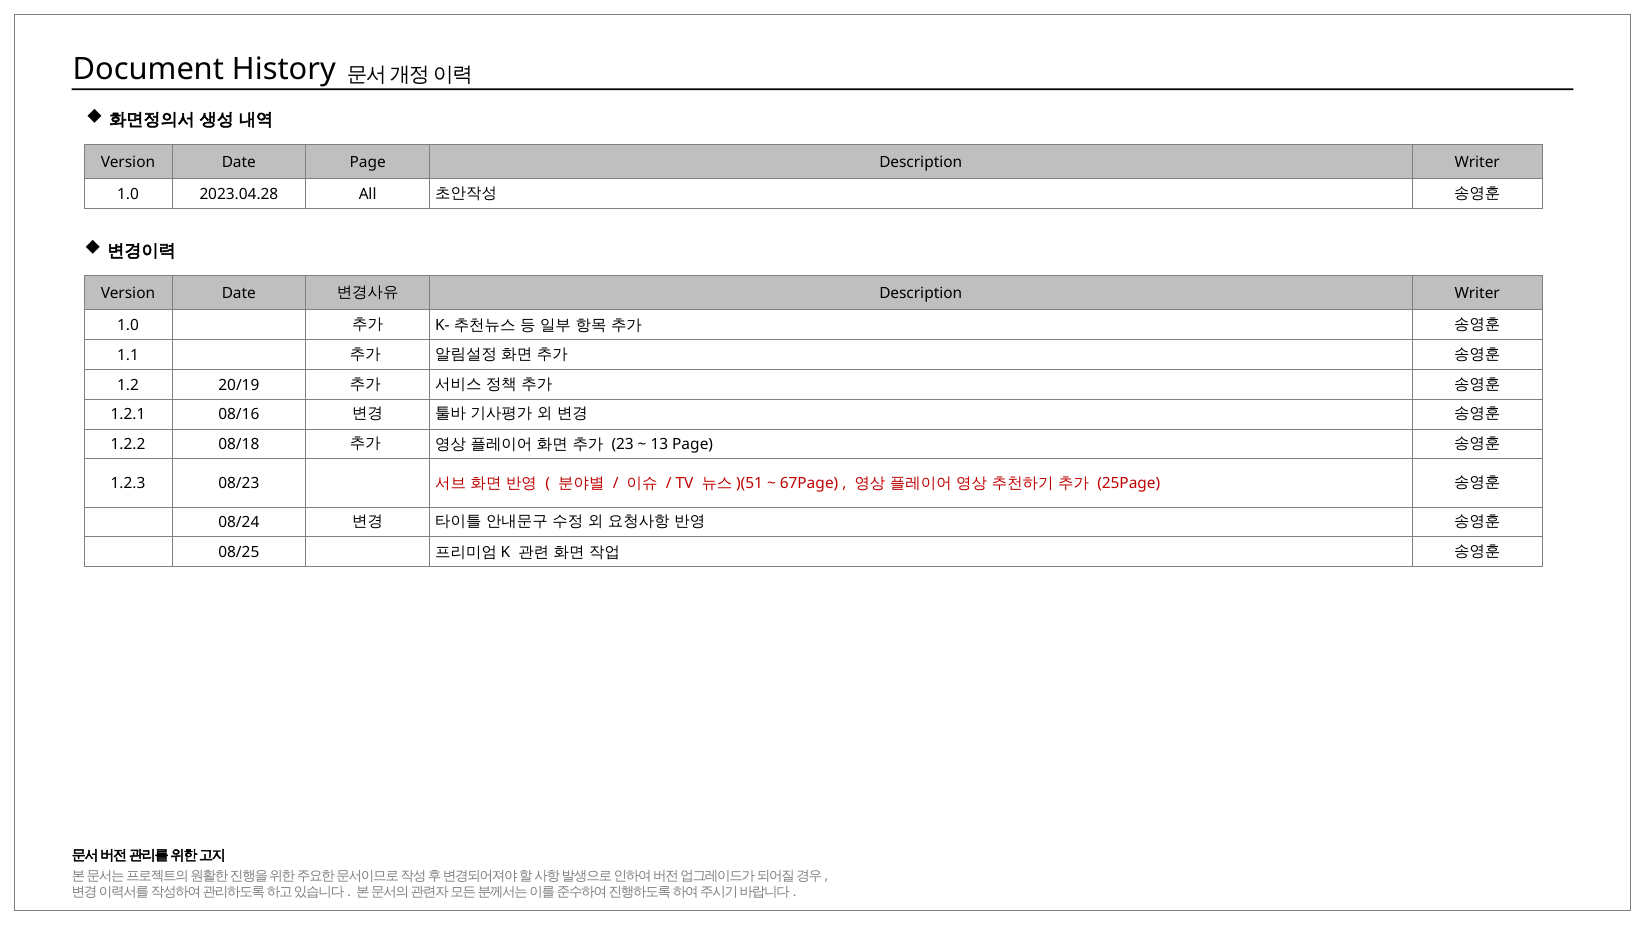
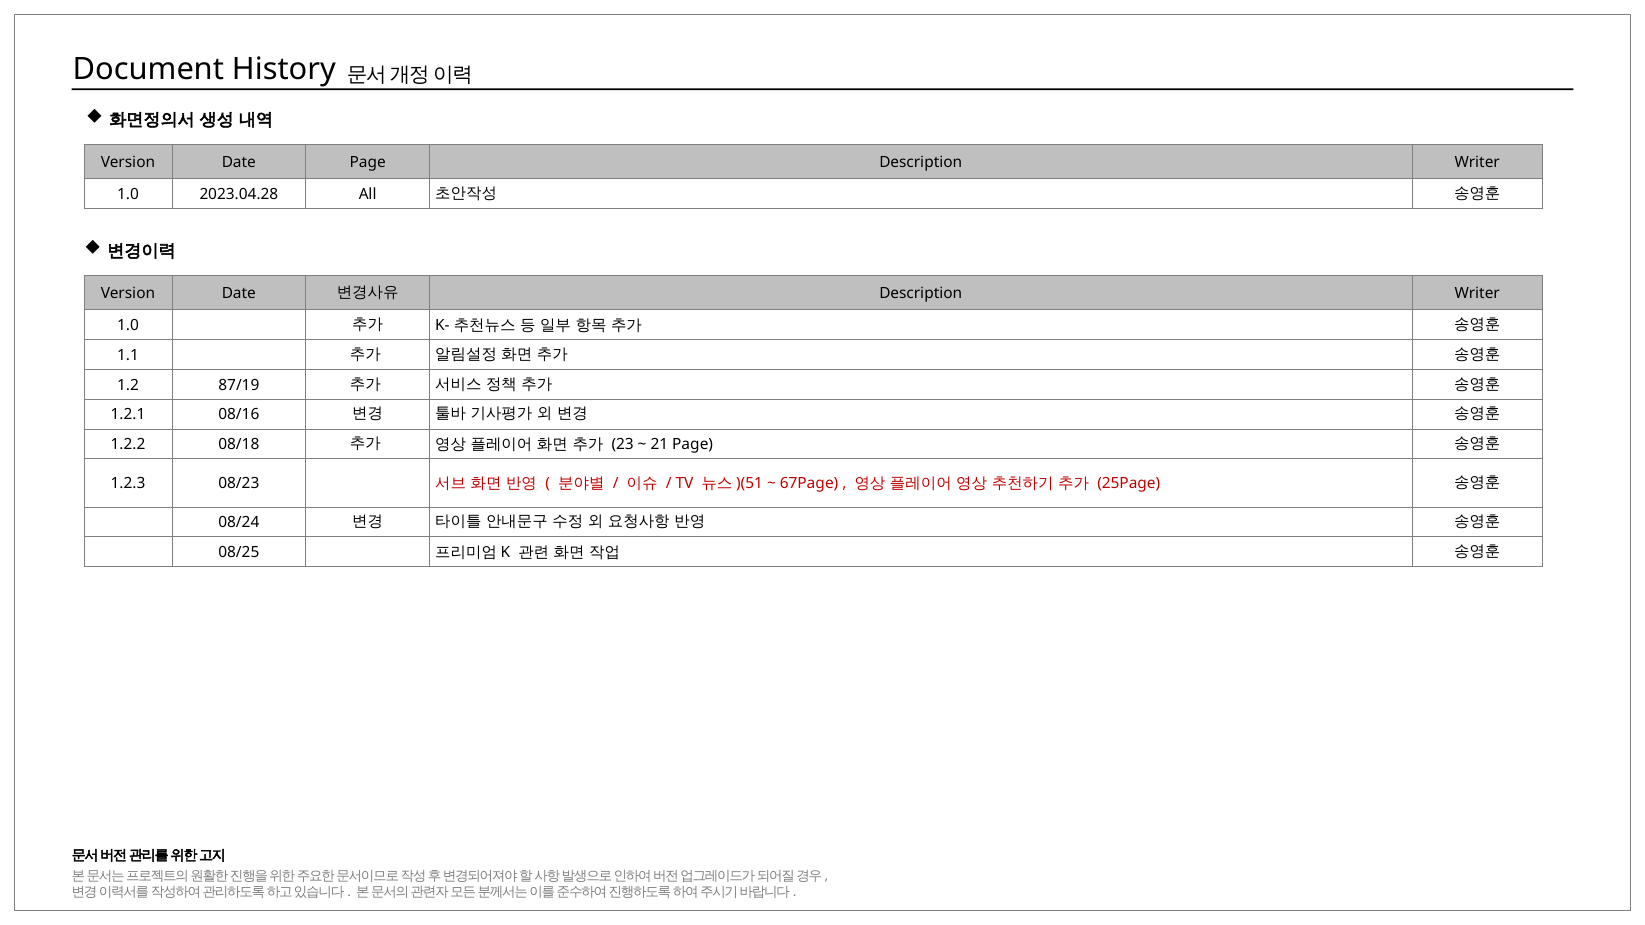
20/19: 20/19 -> 87/19 (239, 385)
13: 13 -> 21 (659, 445)
